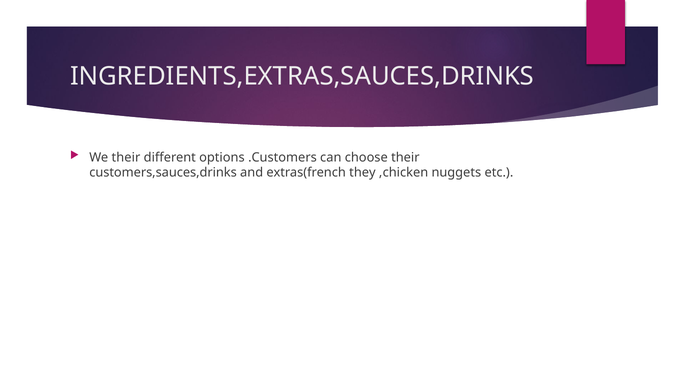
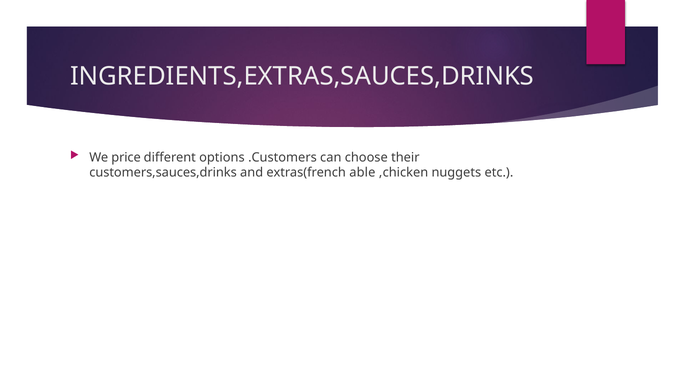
We their: their -> price (126, 157)
they: they -> able (362, 173)
